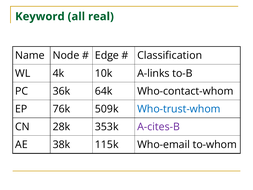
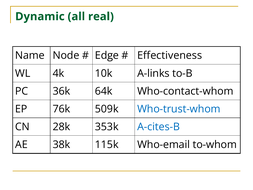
Keyword: Keyword -> Dynamic (40, 16)
Classification: Classification -> Effectiveness (170, 55)
A-cites-B colour: purple -> blue (159, 127)
